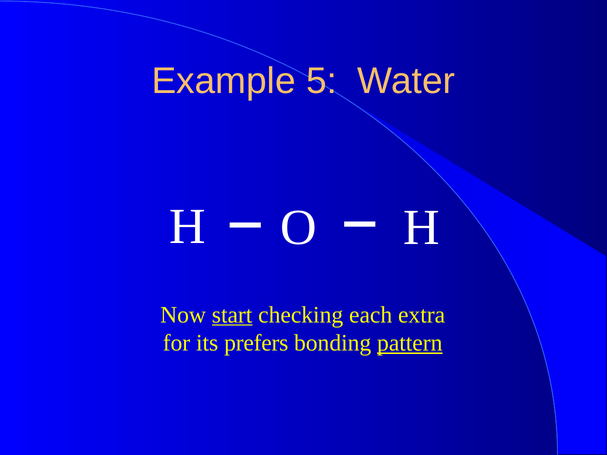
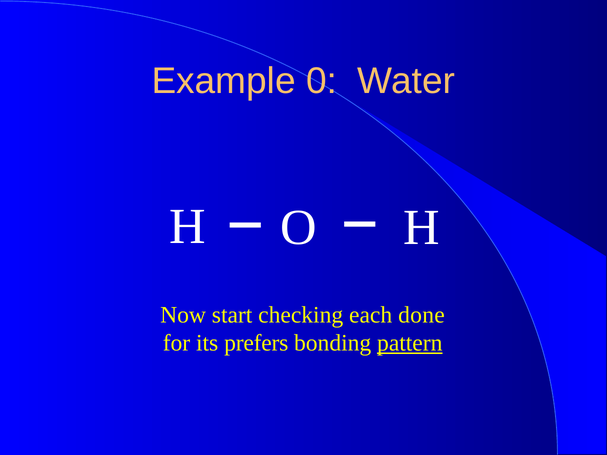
5: 5 -> 0 (321, 81)
start underline: present -> none (232, 315)
extra: extra -> done (421, 315)
